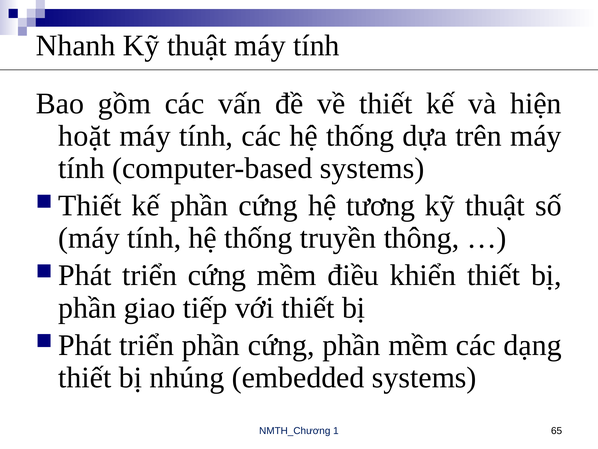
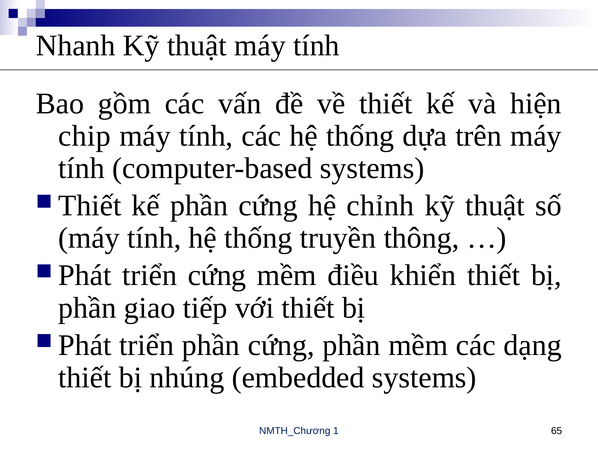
hoặt: hoặt -> chip (84, 136)
tương: tương -> chỉnh (380, 206)
